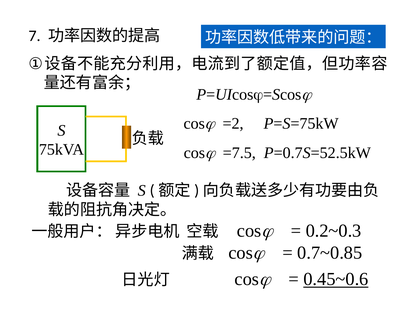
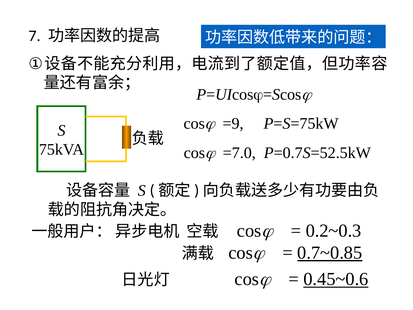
=2: =2 -> =9 (233, 124)
=7.5: =7.5 -> =7.0 (239, 153)
0.7~0.85 underline: none -> present (330, 253)
